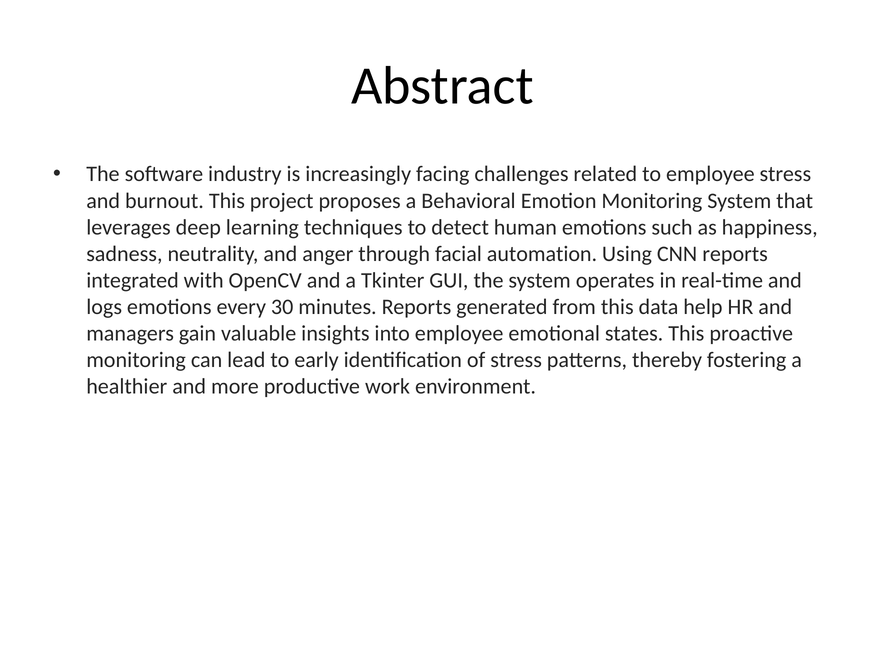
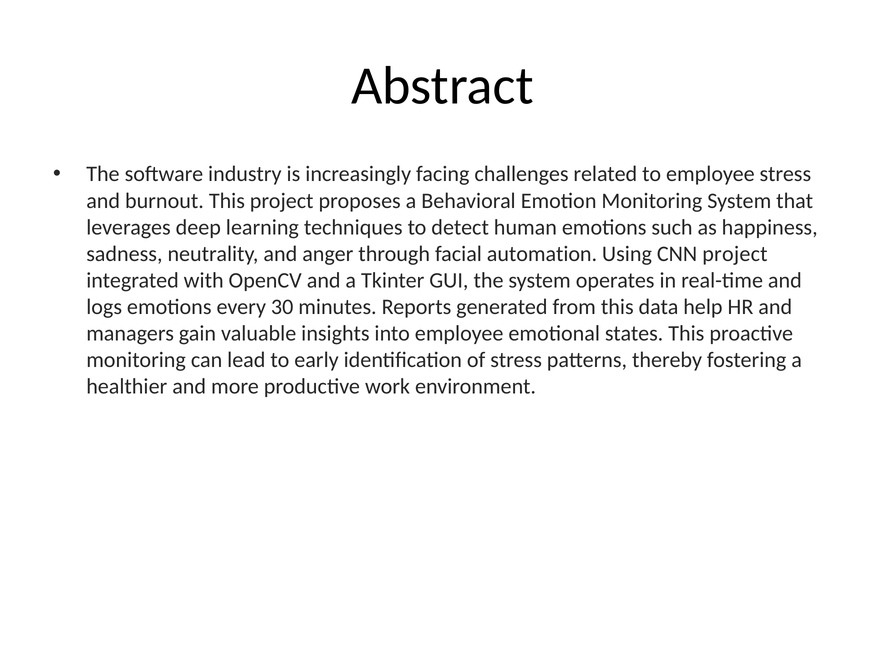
CNN reports: reports -> project (735, 254)
